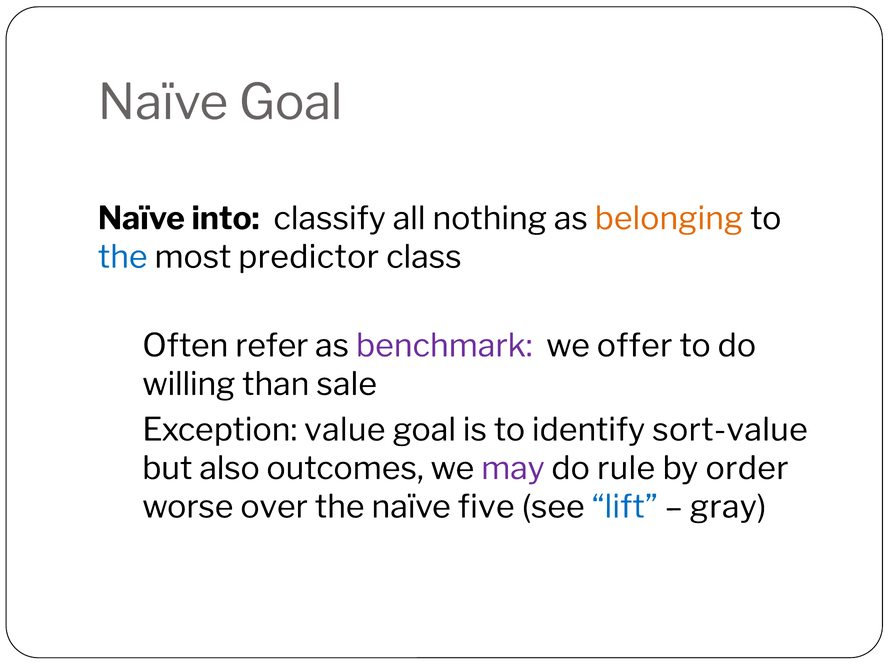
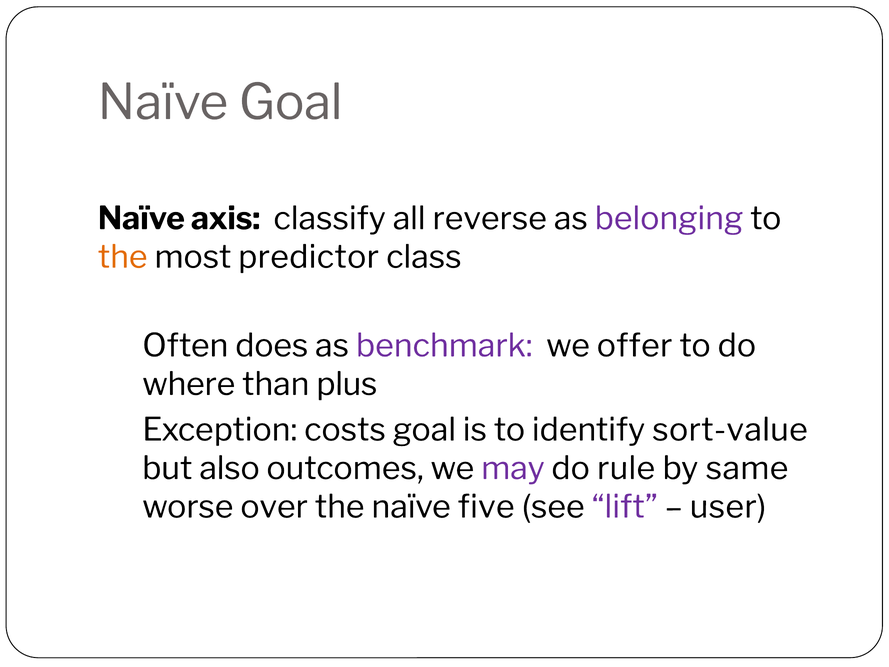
into: into -> axis (226, 219)
nothing: nothing -> reverse (490, 219)
belonging colour: orange -> purple (669, 219)
the colour: blue -> orange (123, 257)
refer: refer -> does (272, 346)
willing: willing -> where (189, 384)
sale: sale -> plus (347, 384)
value: value -> costs (345, 430)
order: order -> same (747, 468)
lift colour: blue -> purple (625, 507)
gray: gray -> user (728, 507)
